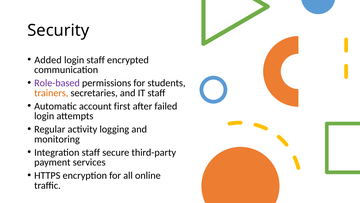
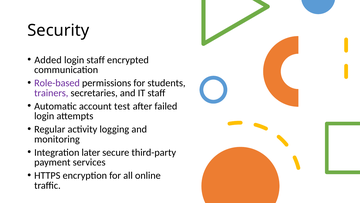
trainers colour: orange -> purple (51, 93)
first: first -> test (122, 106)
Integration staff: staff -> later (91, 152)
